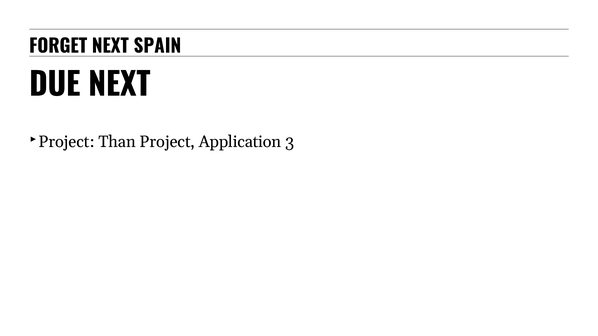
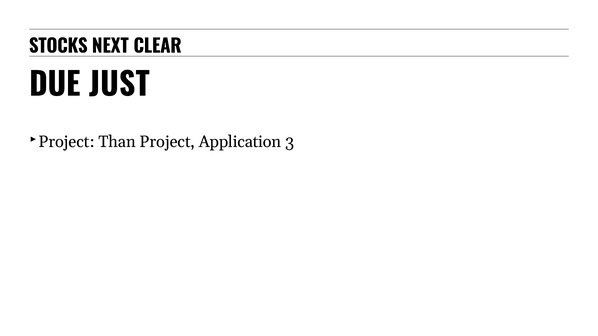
FORGET: FORGET -> STOCKS (58, 46)
SPAIN: SPAIN -> CLEAR (158, 46)
DUE NEXT: NEXT -> JUST (119, 85)
